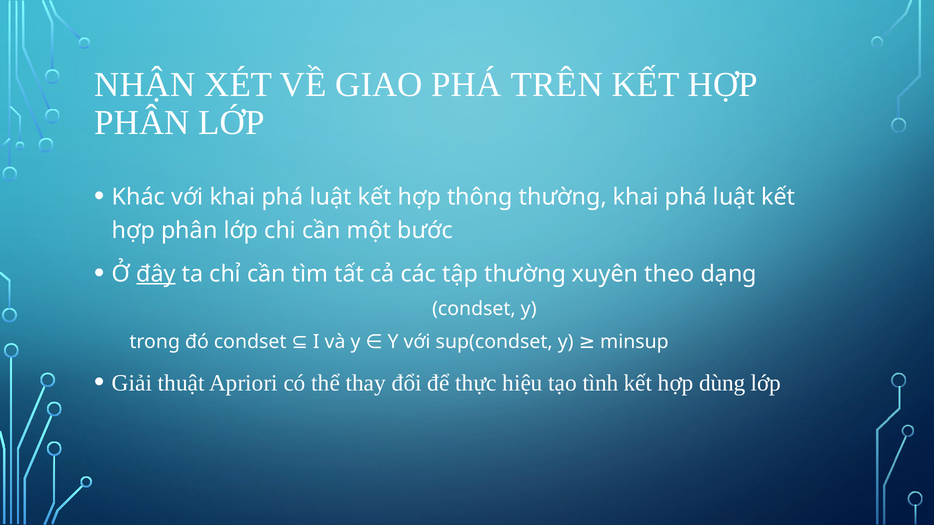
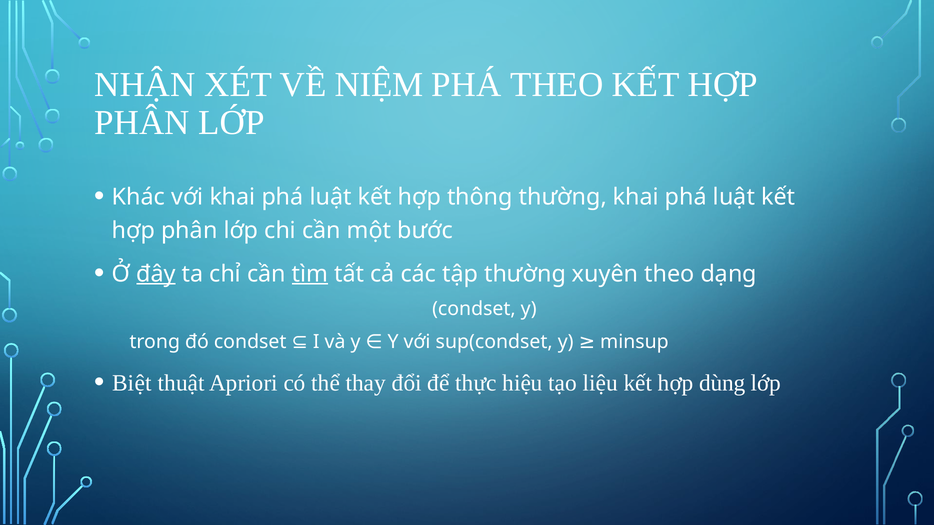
GIAO: GIAO -> NIỆM (379, 85)
PHÁ TRÊN: TRÊN -> THEO (557, 85)
tìm underline: none -> present (310, 274)
Giải: Giải -> Biệt (132, 383)
tình: tình -> liệu (600, 383)
